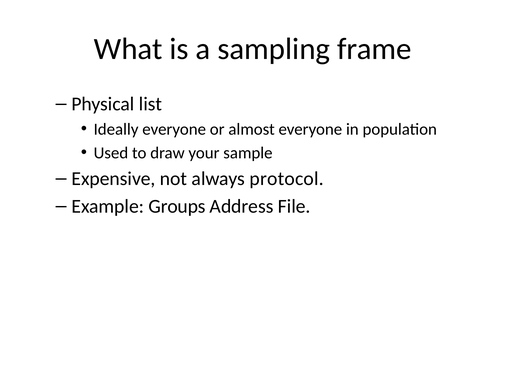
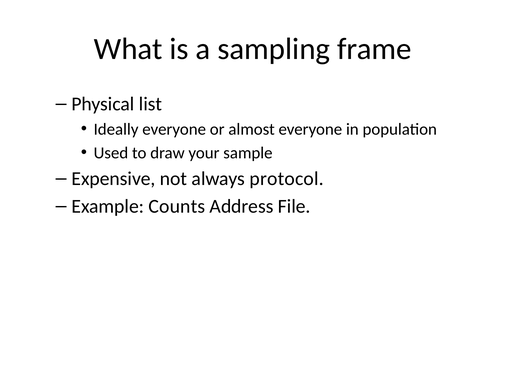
Groups: Groups -> Counts (177, 207)
